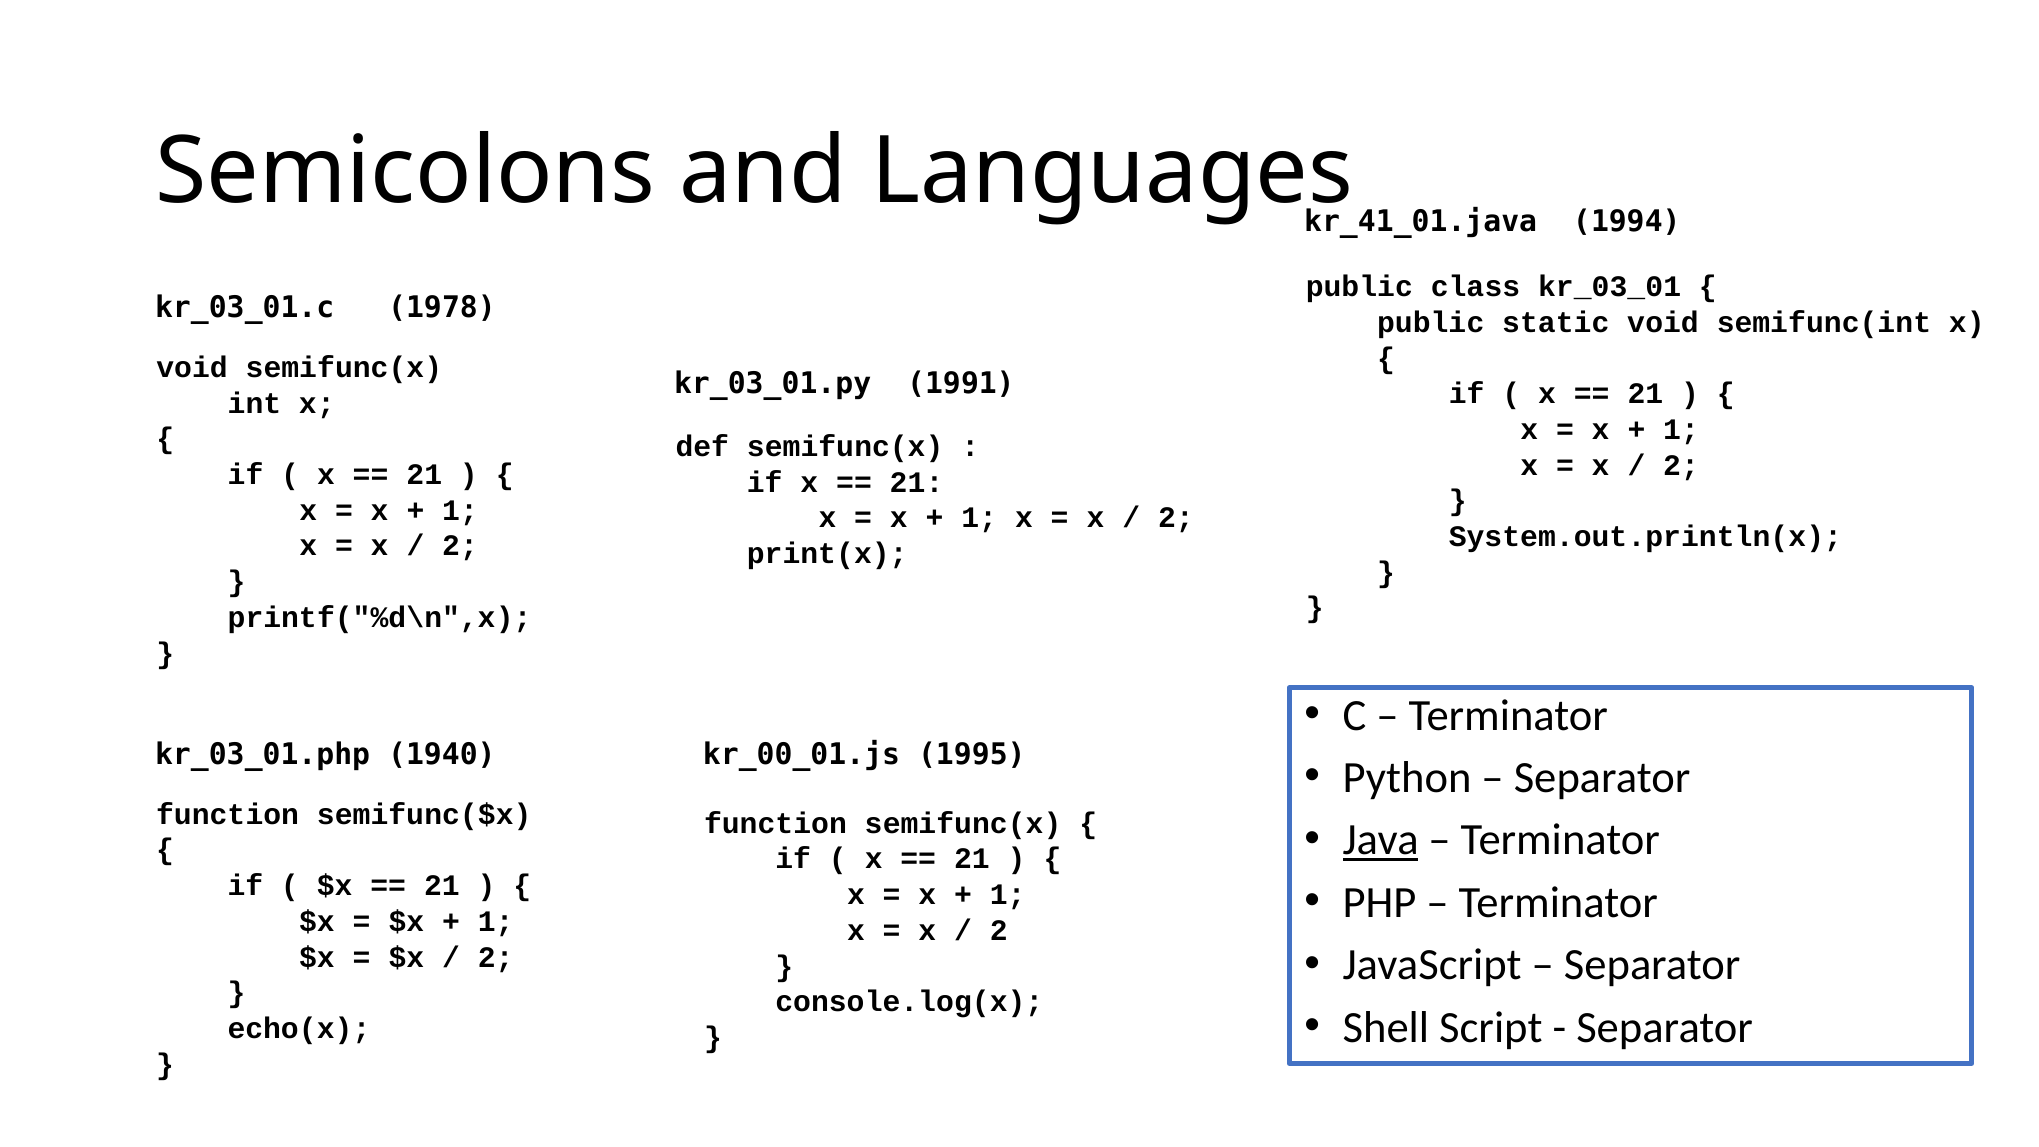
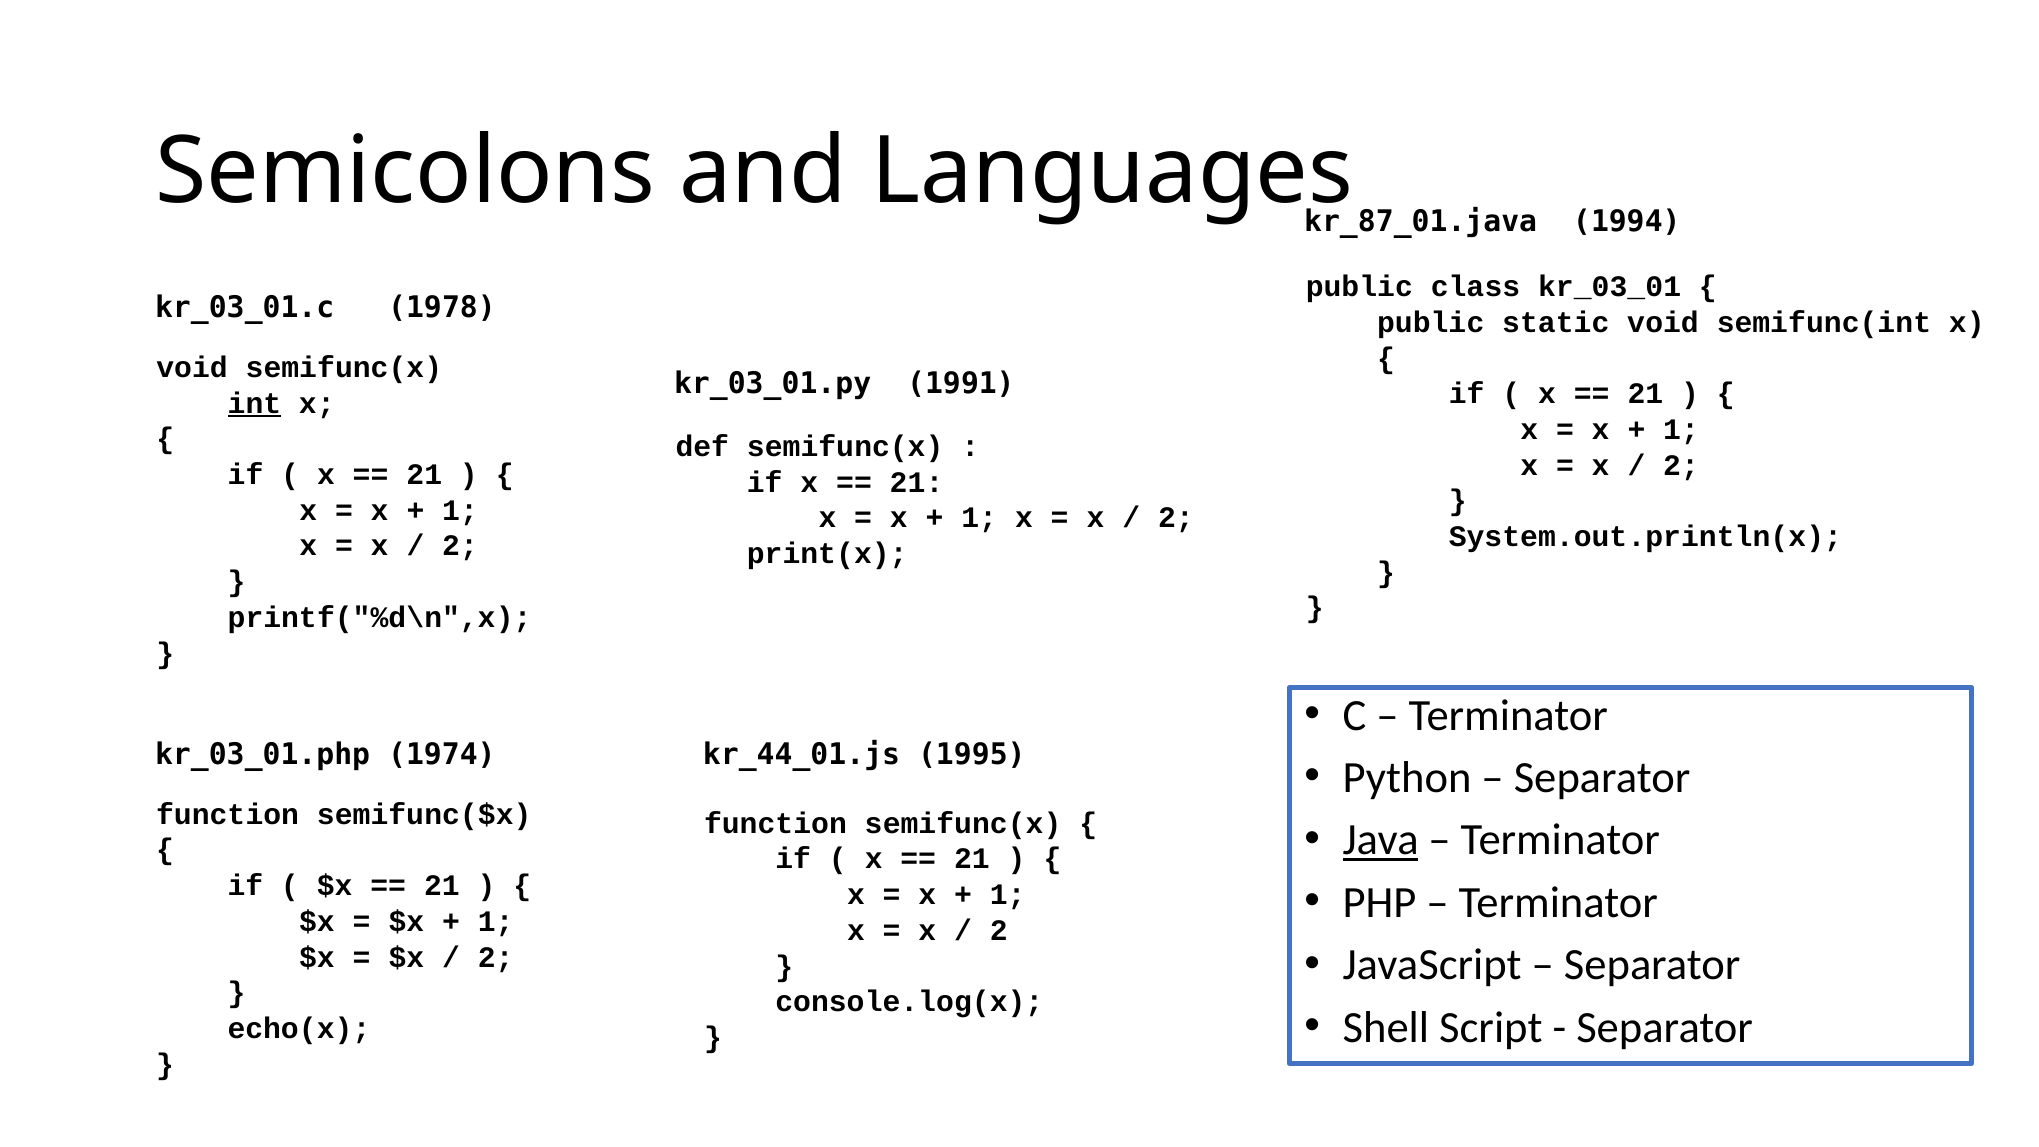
kr_41_01.java: kr_41_01.java -> kr_87_01.java (1421, 221)
int underline: none -> present (254, 403)
1940: 1940 -> 1974 (442, 754)
kr_00_01.js: kr_00_01.js -> kr_44_01.js (802, 755)
